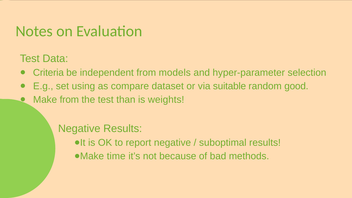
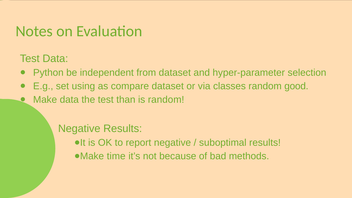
Criteria: Criteria -> Python (48, 73)
from models: models -> dataset (175, 73)
suitable: suitable -> classes (229, 86)
Make from: from -> data (69, 100)
is weights: weights -> random (166, 100)
